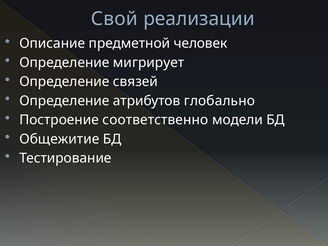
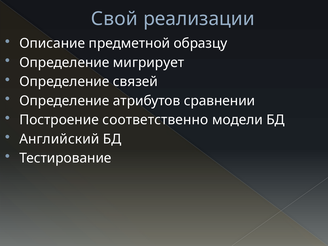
человек: человек -> образцу (200, 43)
глобально: глобально -> сравнении (220, 101)
Общежитие: Общежитие -> Английский (59, 139)
